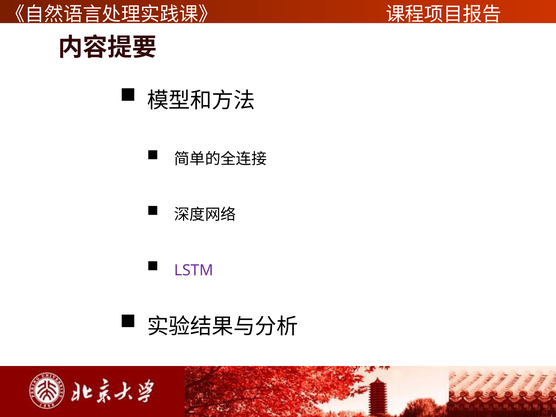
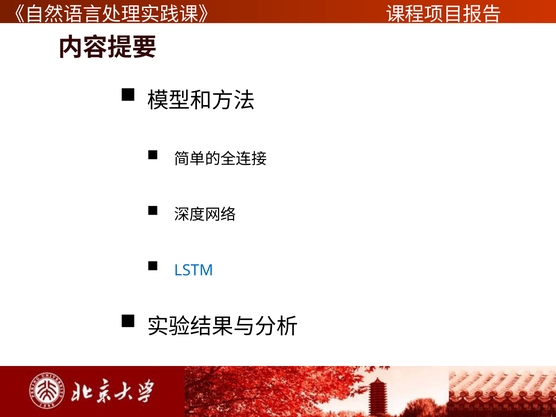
LSTM colour: purple -> blue (194, 270)
